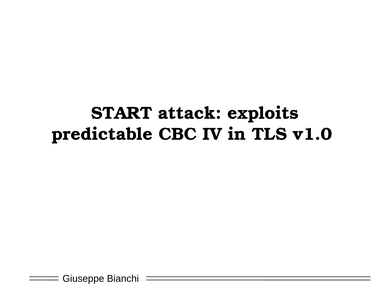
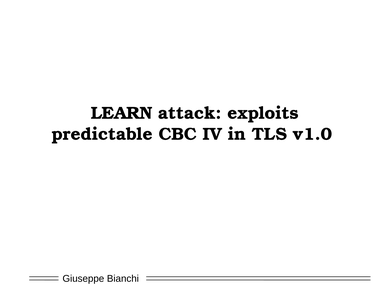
START: START -> LEARN (122, 113)
